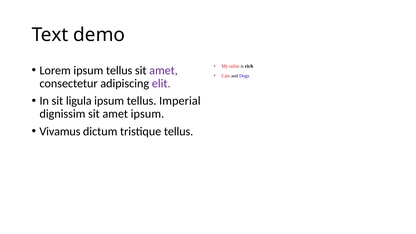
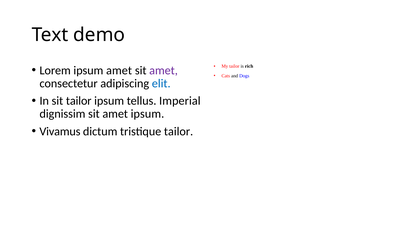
Lorem ipsum tellus: tellus -> amet (119, 70)
elit colour: purple -> blue (161, 83)
sit ligula: ligula -> tailor (79, 101)
tristique tellus: tellus -> tailor (179, 131)
